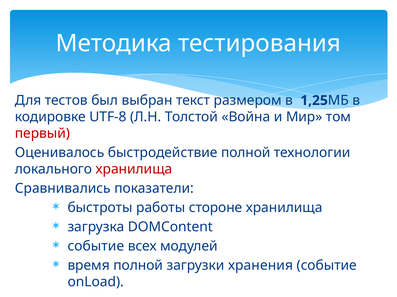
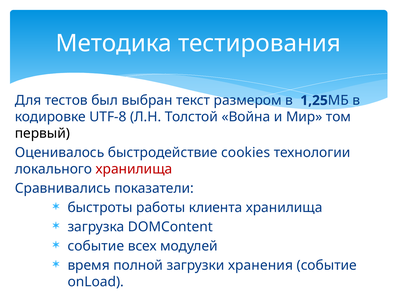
первый colour: red -> black (42, 134)
быстродействие полной: полной -> cookies (246, 153)
стороне: стороне -> клиента (216, 208)
